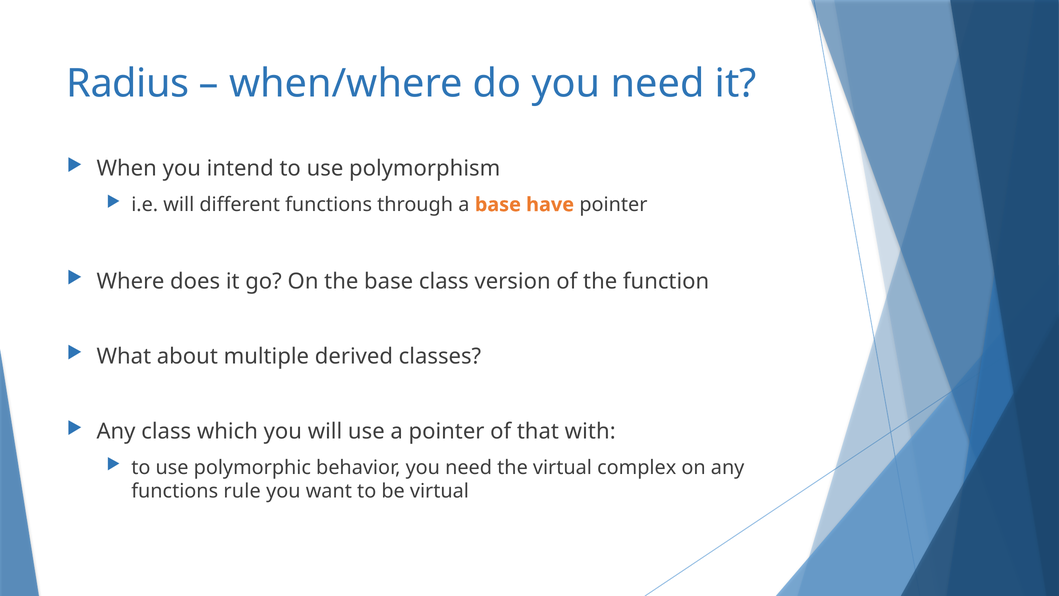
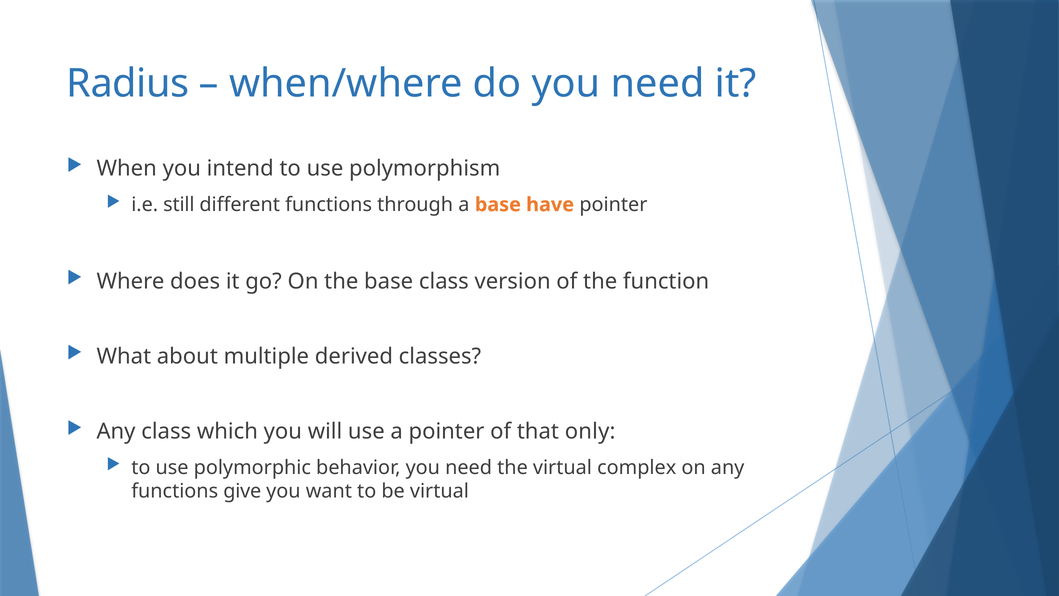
i.e will: will -> still (179, 205)
with: with -> only (590, 431)
rule: rule -> give (242, 491)
